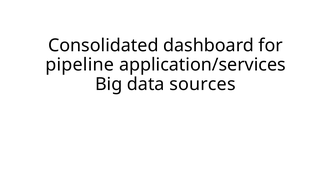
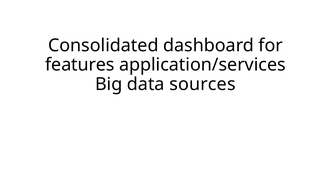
pipeline: pipeline -> features (80, 65)
